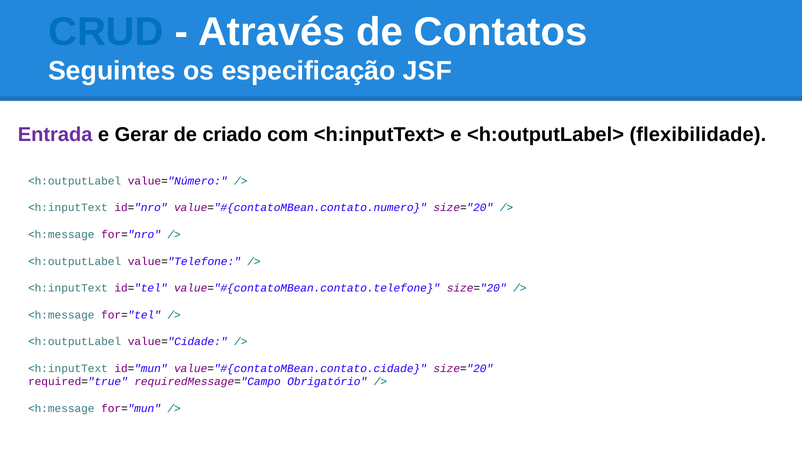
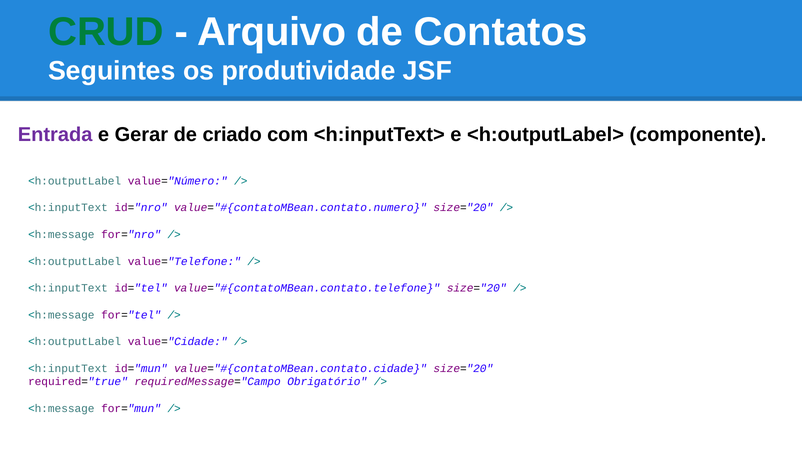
CRUD colour: blue -> green (106, 32)
Através: Através -> Arquivo (272, 32)
especificação: especificação -> produtividade (309, 71)
flexibilidade: flexibilidade -> componente (698, 135)
